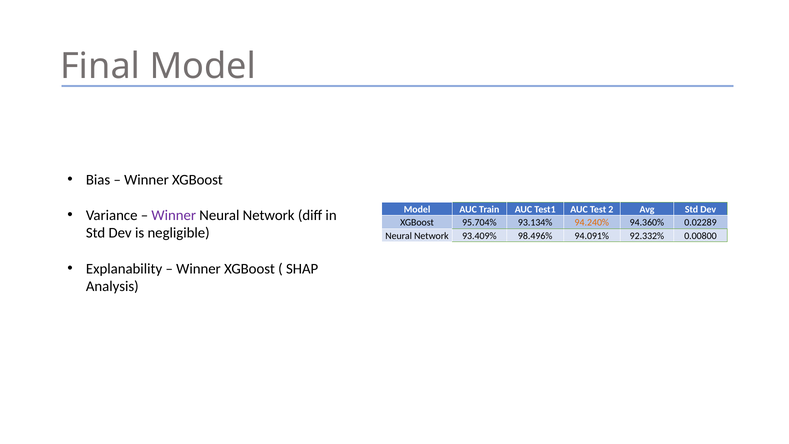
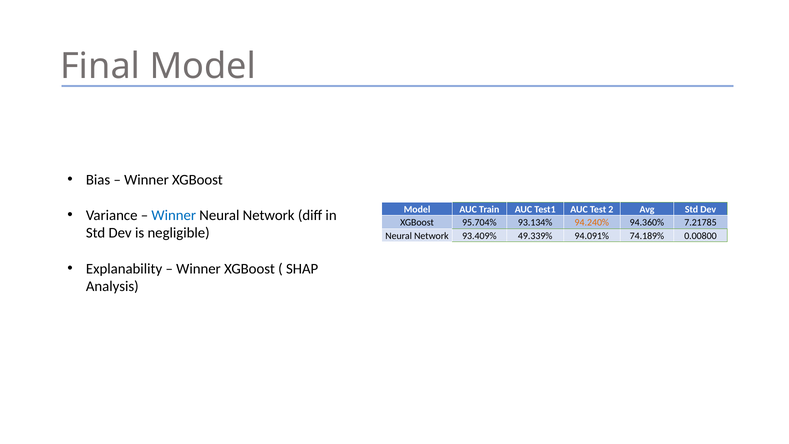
Winner colour: purple -> blue (174, 215)
0.02289: 0.02289 -> 7.21785 (700, 223)
98.496%: 98.496% -> 49.339% (535, 236)
92.332%: 92.332% -> 74.189% (647, 236)
